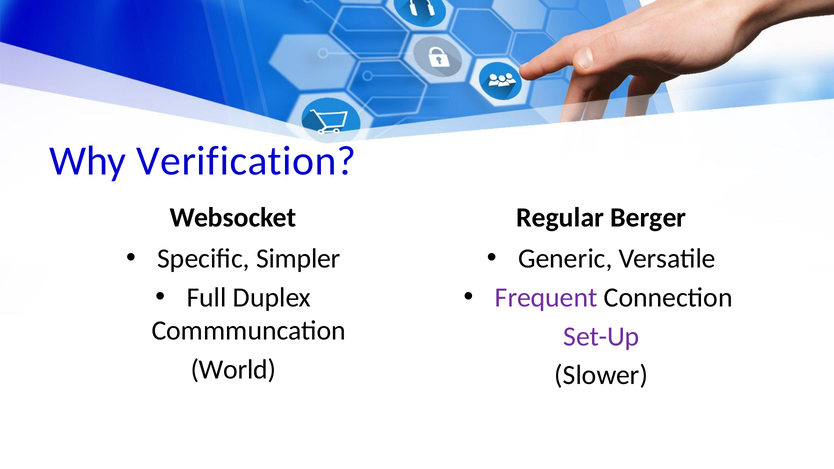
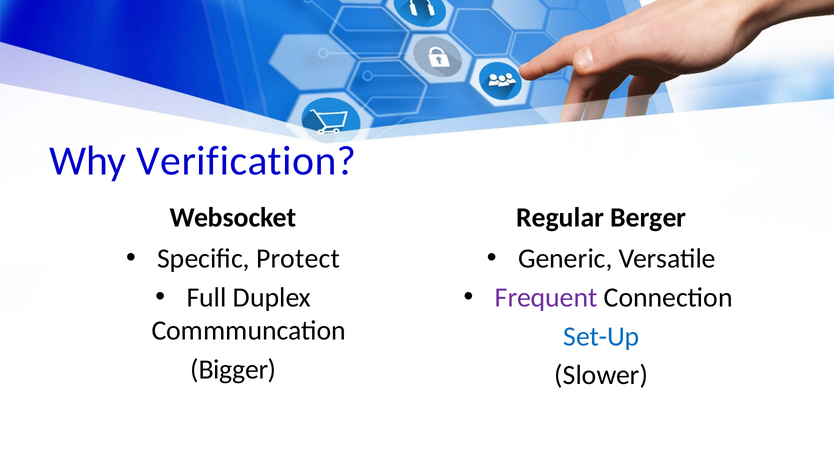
Simpler: Simpler -> Protect (298, 259)
Set-Up colour: purple -> blue (601, 336)
World: World -> Bigger (233, 370)
